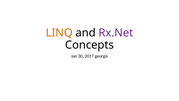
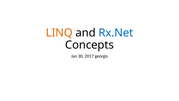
Rx.Net colour: purple -> blue (116, 33)
